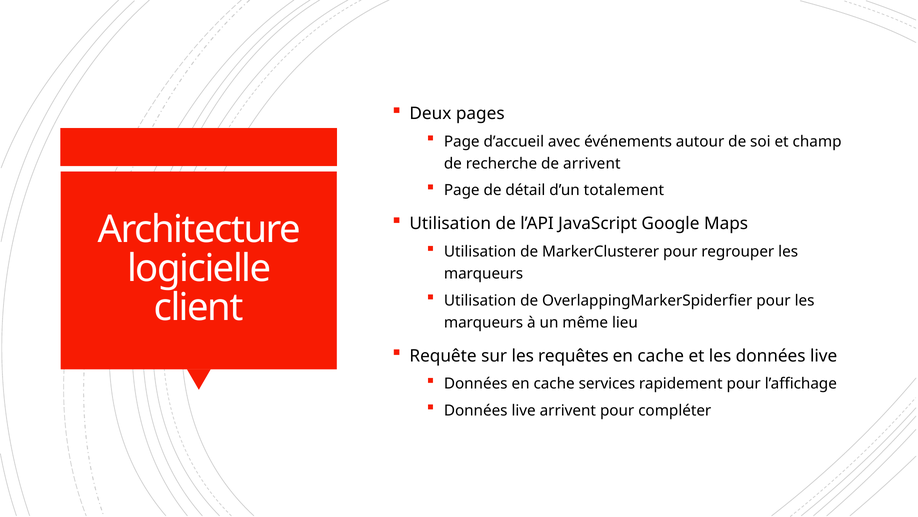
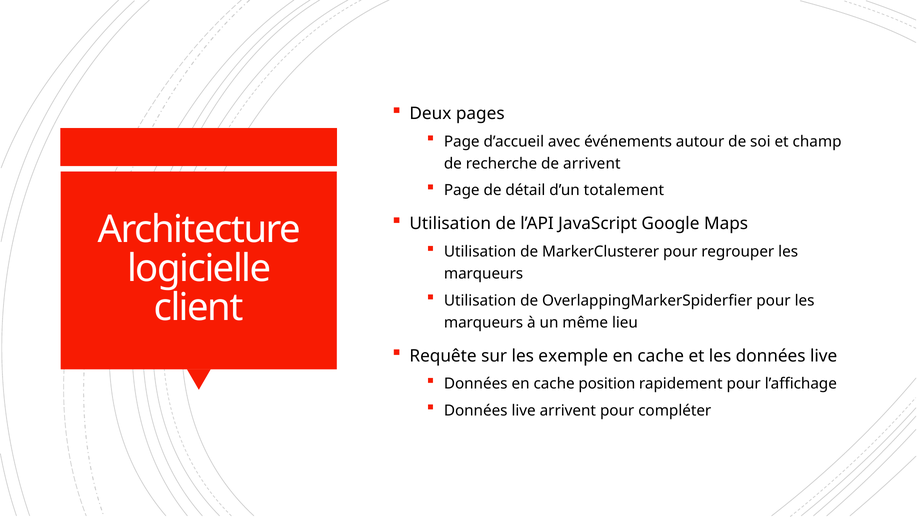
requêtes: requêtes -> exemple (573, 355)
services: services -> position (607, 383)
